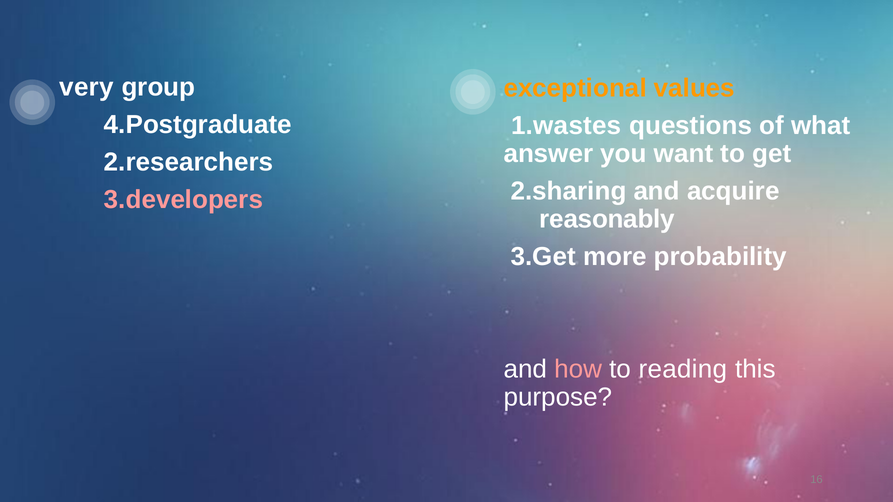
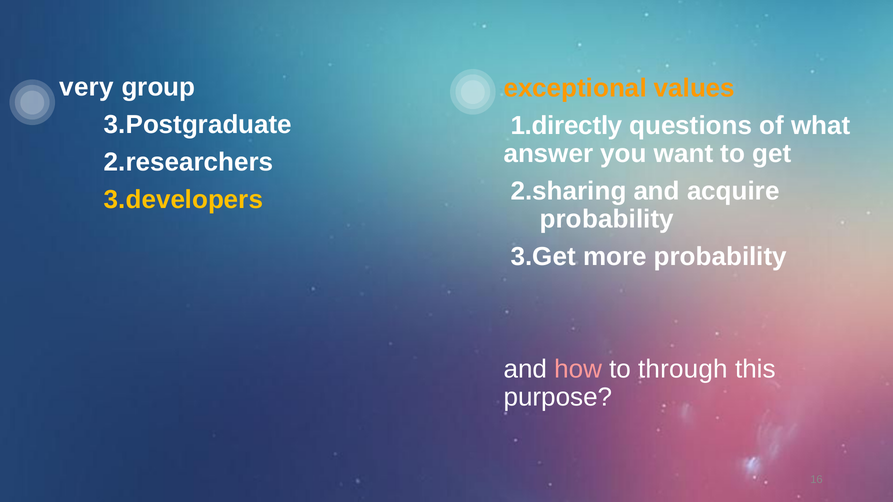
4.Postgraduate: 4.Postgraduate -> 3.Postgraduate (198, 125)
1.wastes: 1.wastes -> 1.directly (566, 126)
3.developers colour: pink -> yellow (184, 200)
reasonably: reasonably -> probability (607, 219)
reading: reading -> through (683, 369)
